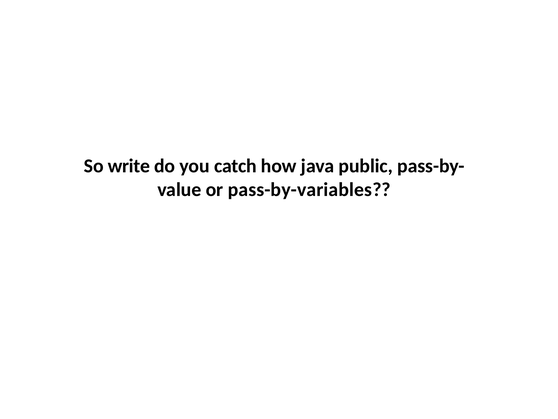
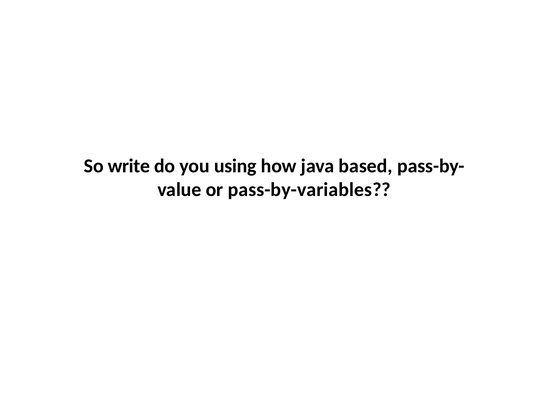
catch: catch -> using (235, 166)
public: public -> based (366, 166)
